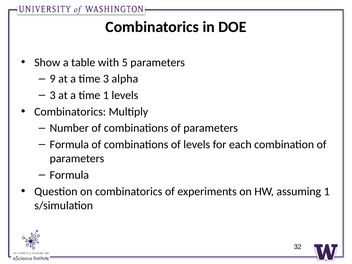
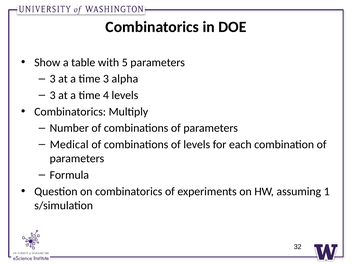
9: 9 -> 3 (53, 79)
time 1: 1 -> 4 (106, 95)
Formula: Formula -> Medical (69, 145)
